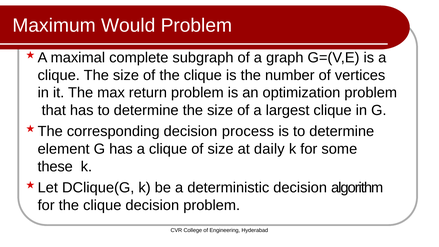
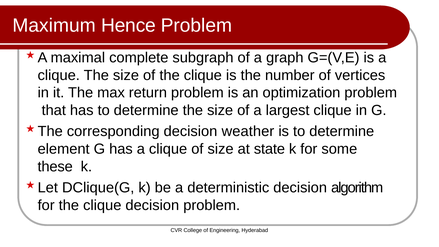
Would: Would -> Hence (128, 25)
process: process -> weather (248, 131)
daily: daily -> state (269, 149)
